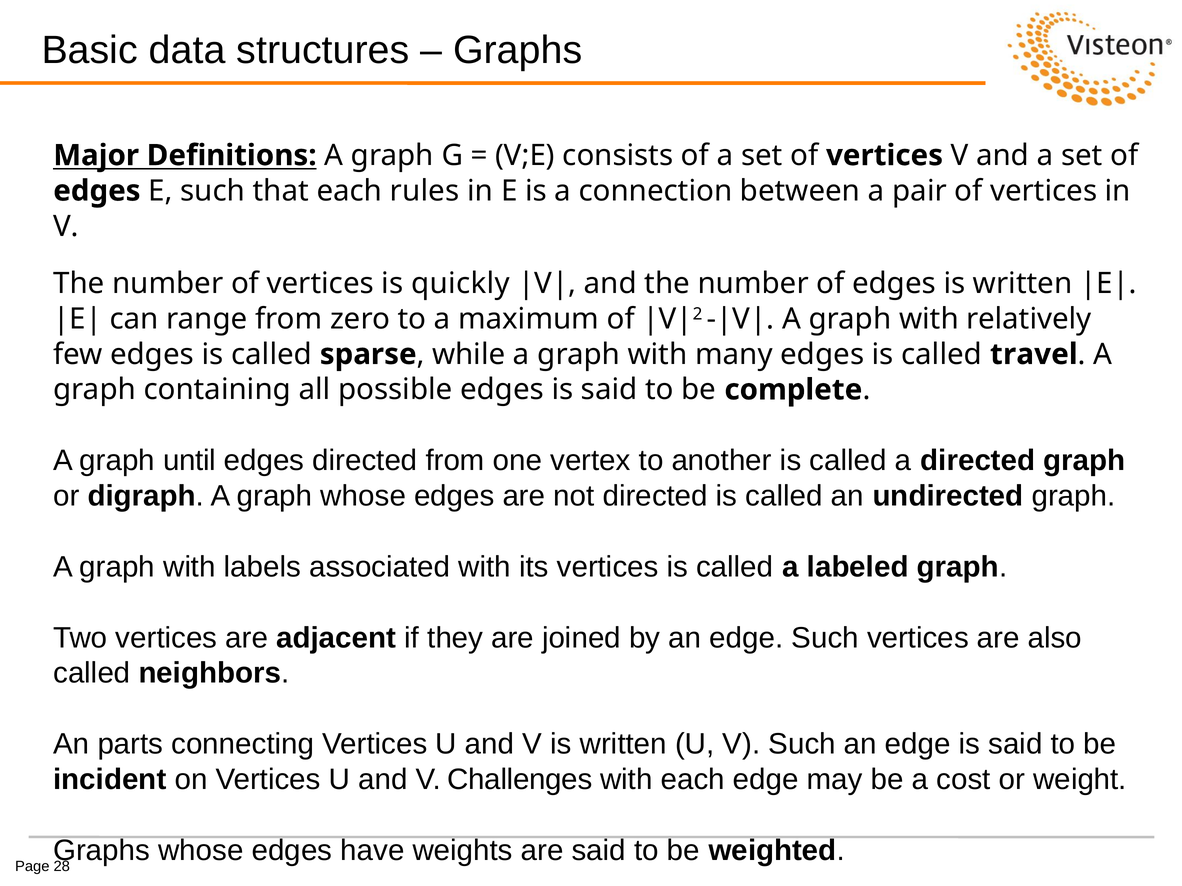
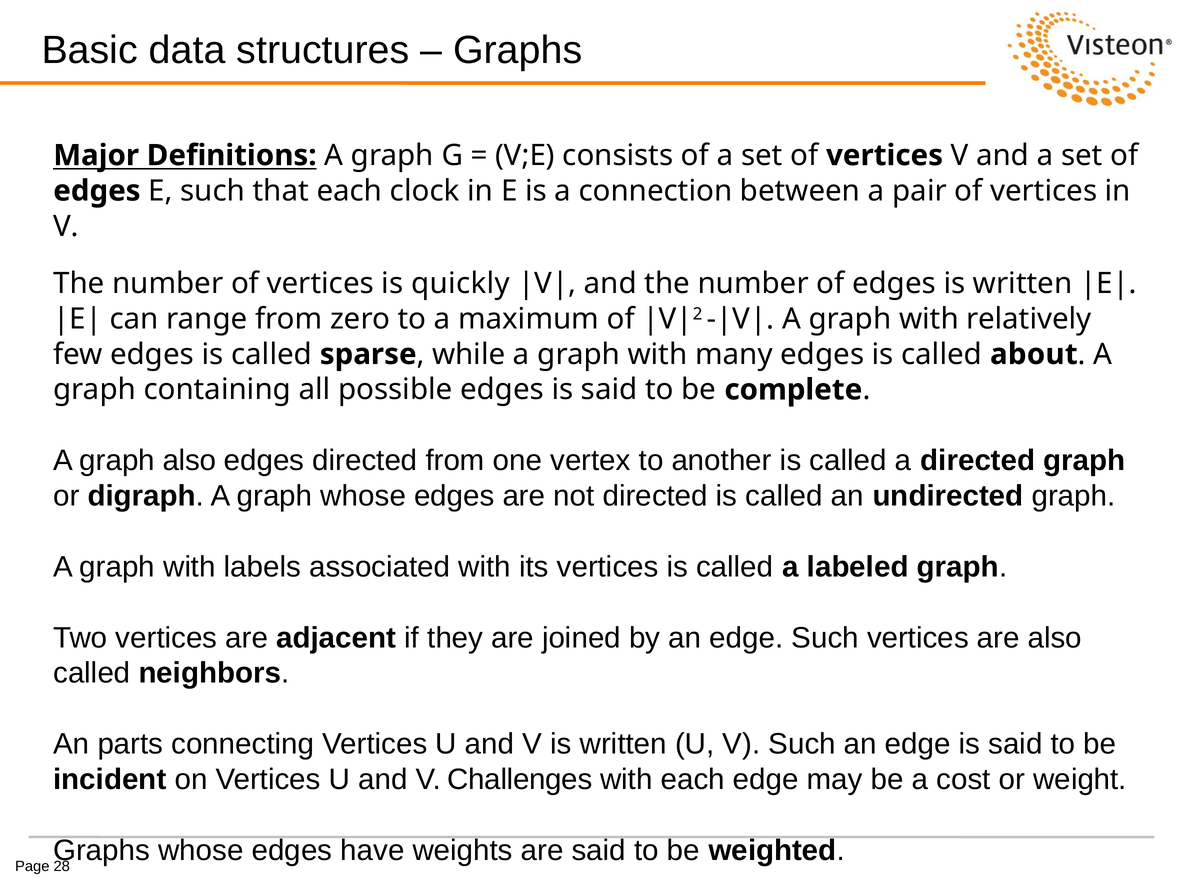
rules: rules -> clock (425, 191)
travel: travel -> about (1034, 354)
graph until: until -> also (190, 461)
